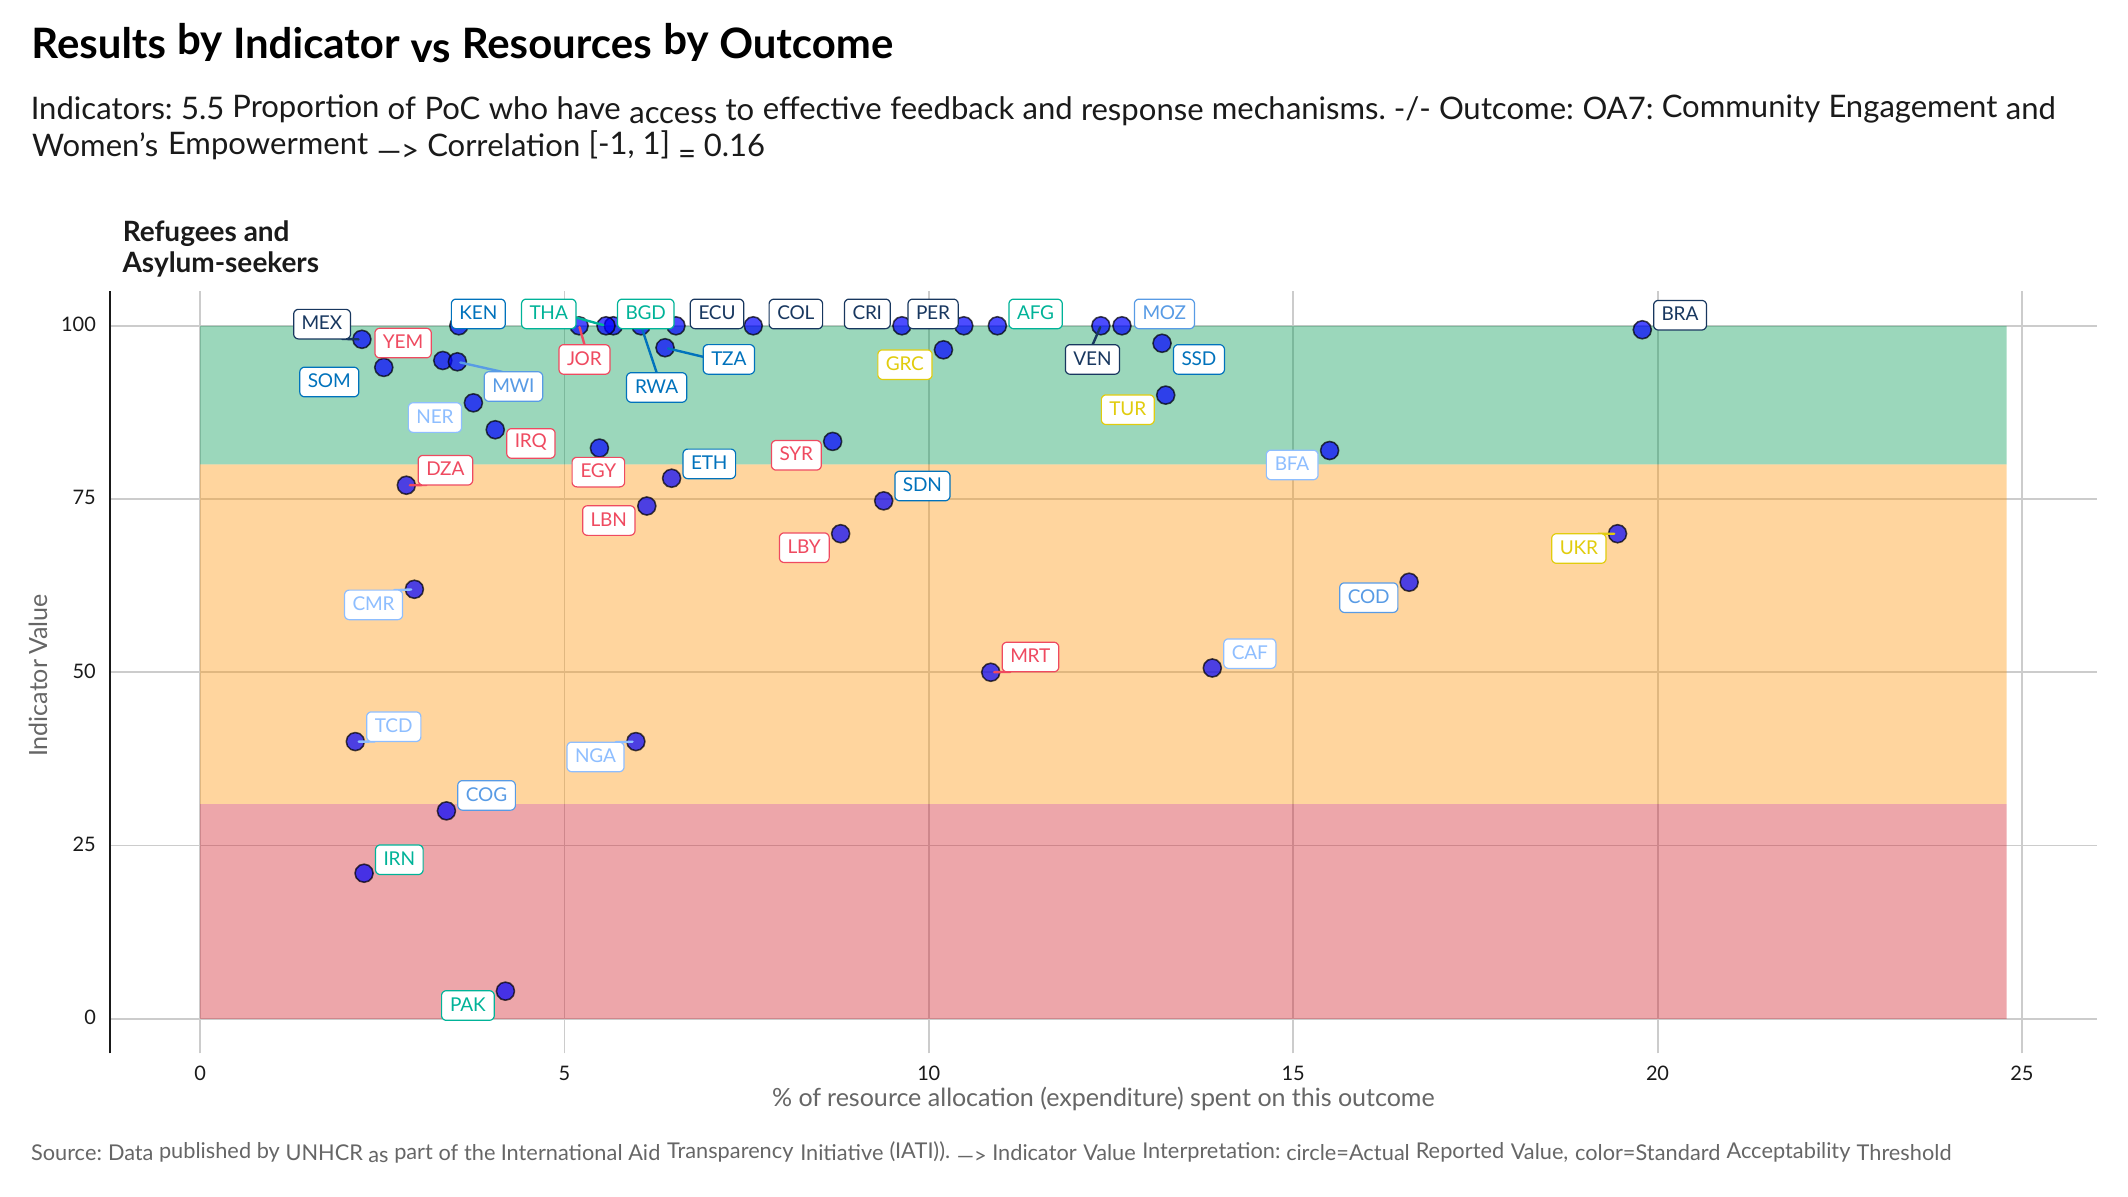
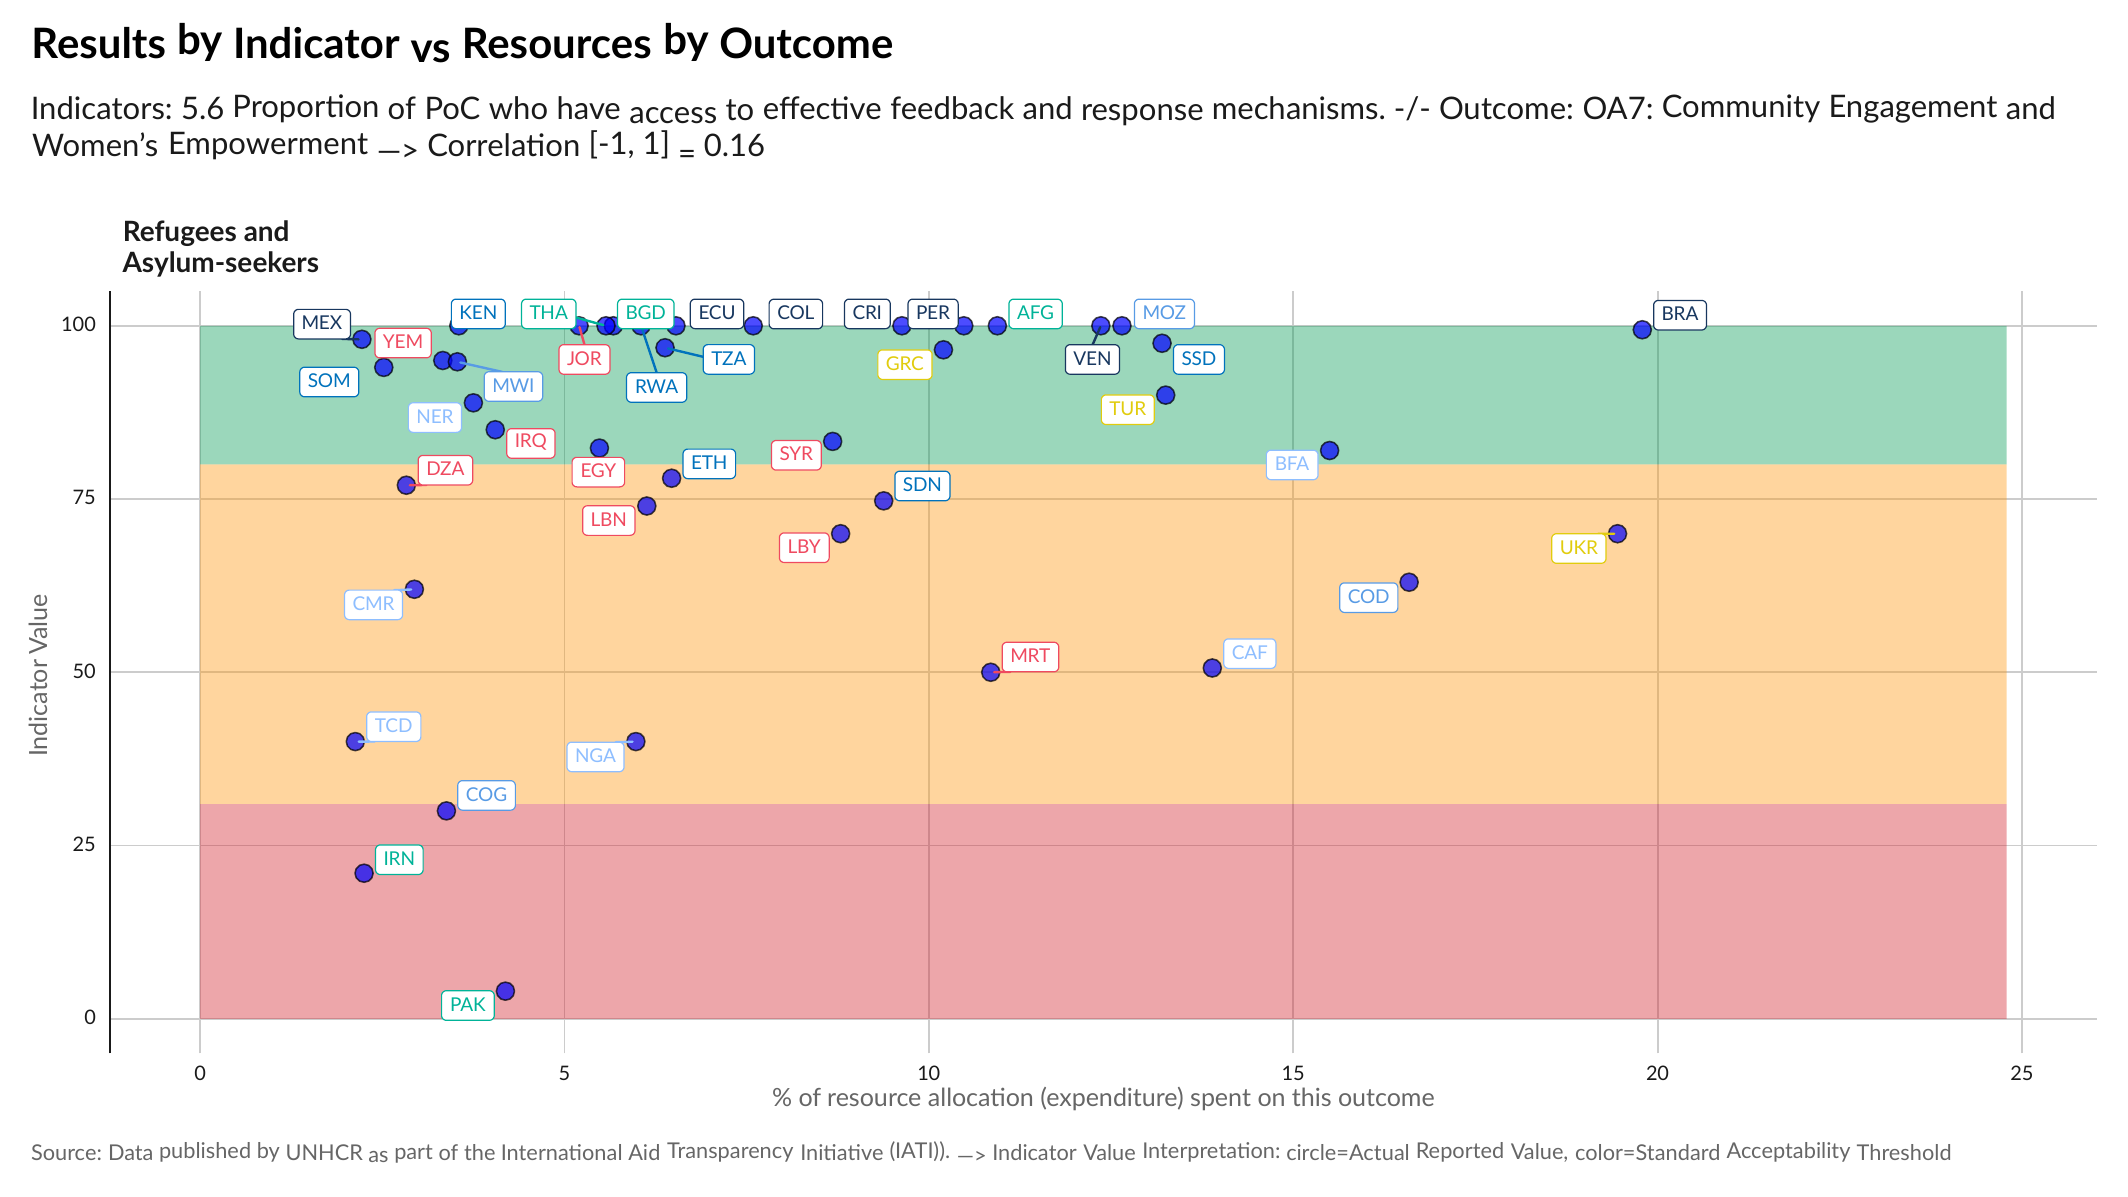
5.5: 5.5 -> 5.6 (203, 110)
